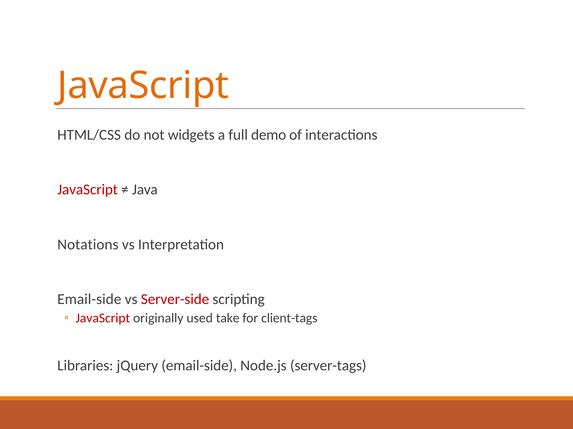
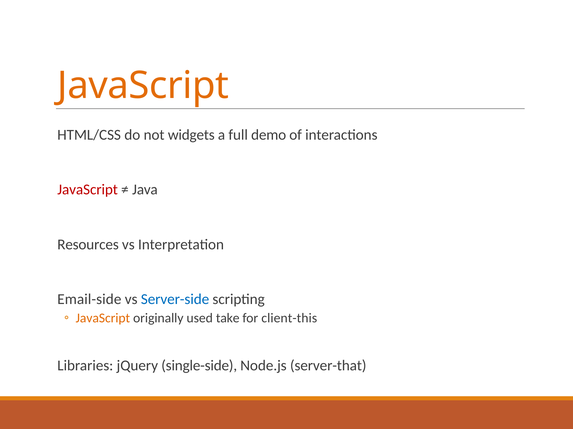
Notations: Notations -> Resources (88, 245)
Server-side colour: red -> blue (175, 300)
JavaScript colour: red -> orange (103, 319)
client-tags: client-tags -> client-this (289, 319)
jQuery email-side: email-side -> single-side (199, 366)
server-tags: server-tags -> server-that (328, 366)
